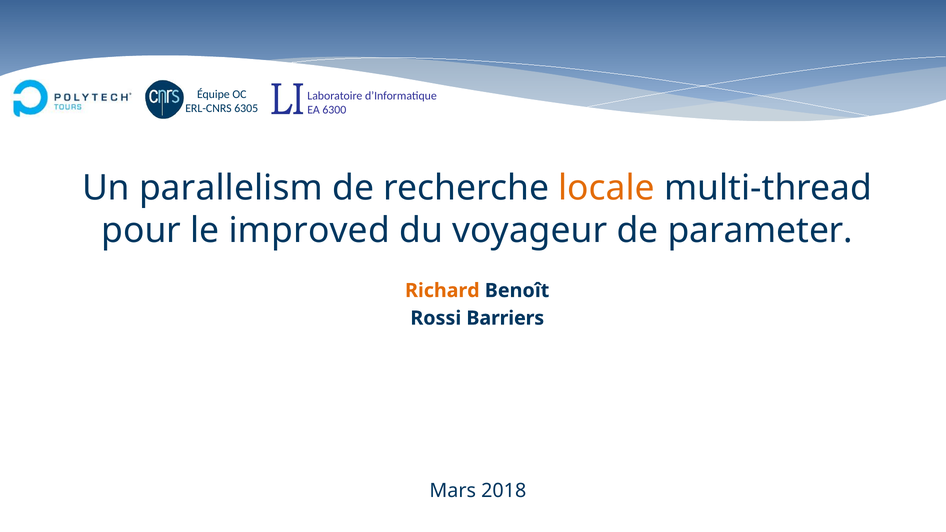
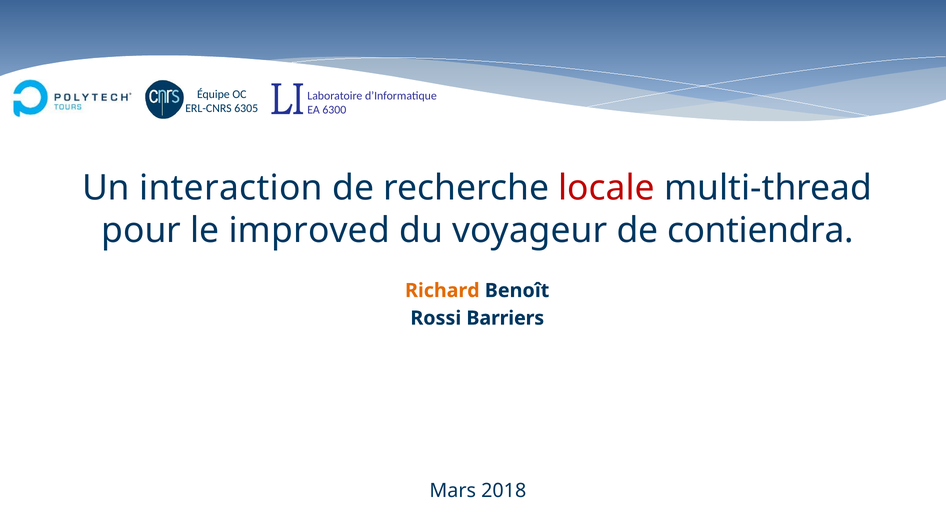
parallelism: parallelism -> interaction (231, 188)
locale colour: orange -> red (607, 188)
parameter: parameter -> contiendra (760, 230)
